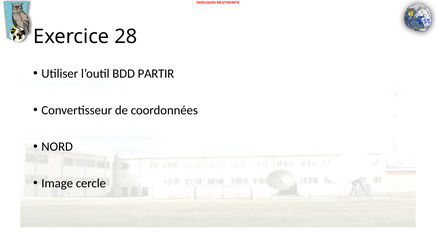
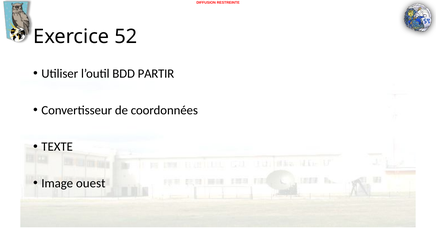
28: 28 -> 52 (126, 37)
NORD: NORD -> TEXTE (57, 147)
cercle: cercle -> ouest (91, 183)
